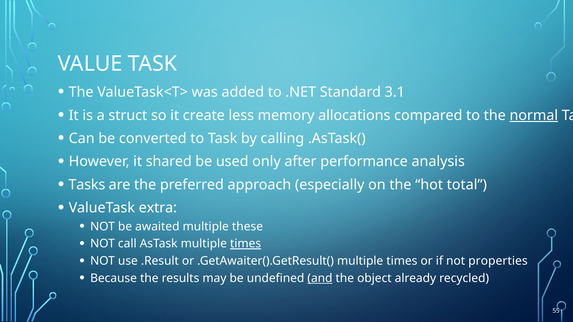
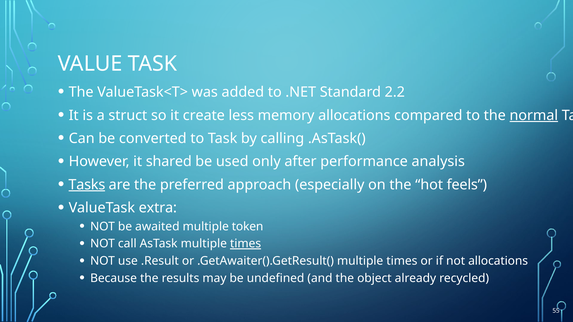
3.1: 3.1 -> 2.2 (395, 92)
Tasks underline: none -> present (87, 185)
total: total -> feels (467, 185)
these: these -> token (248, 227)
not properties: properties -> allocations (498, 261)
and underline: present -> none (320, 279)
